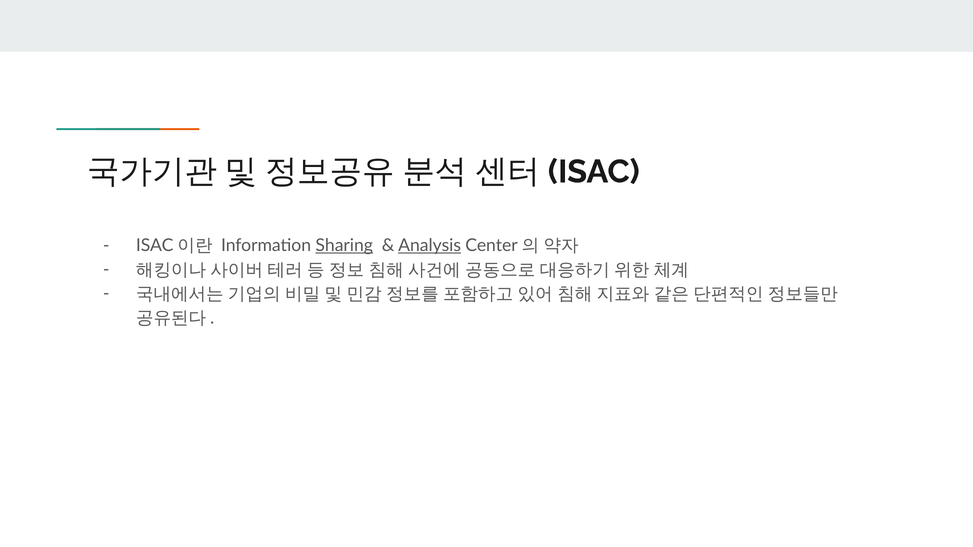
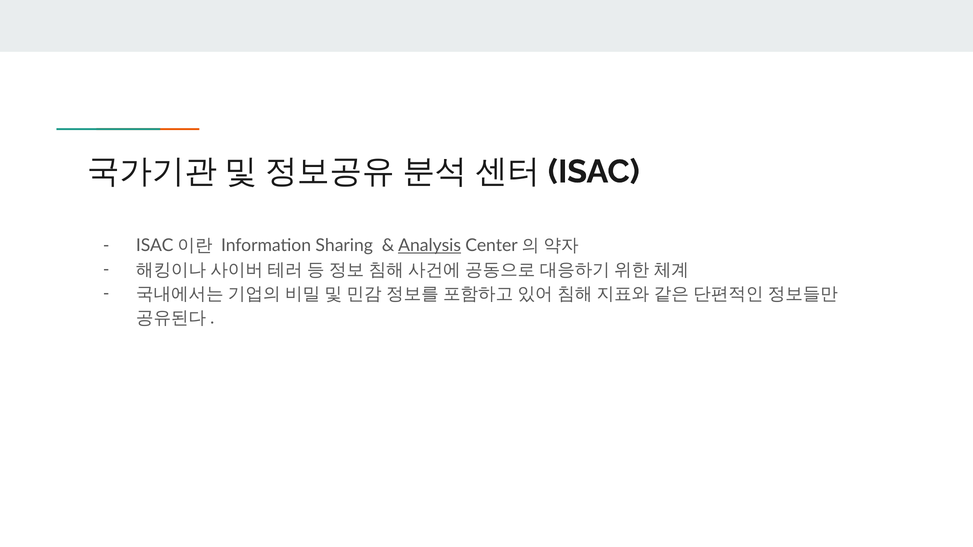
Sharing underline: present -> none (344, 246)
